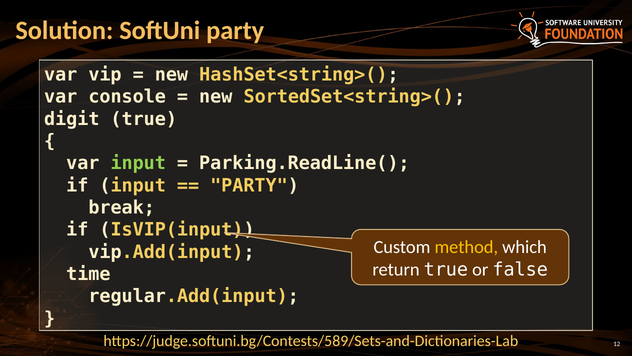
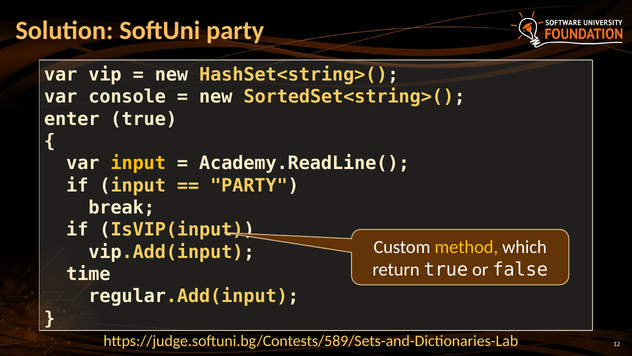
digit: digit -> enter (72, 119)
input colour: light green -> yellow (138, 163)
Parking.ReadLine(: Parking.ReadLine( -> Academy.ReadLine( (304, 163)
